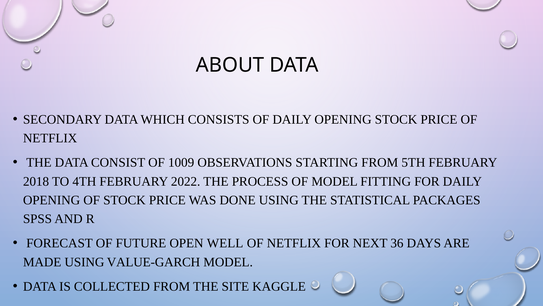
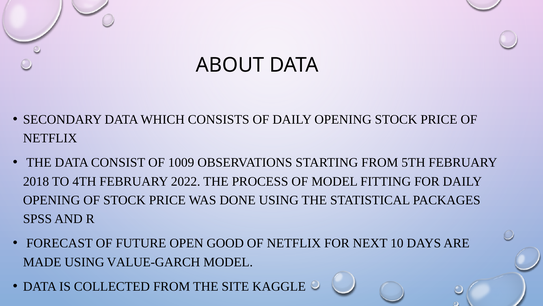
WELL: WELL -> GOOD (225, 243)
36: 36 -> 10 (397, 243)
